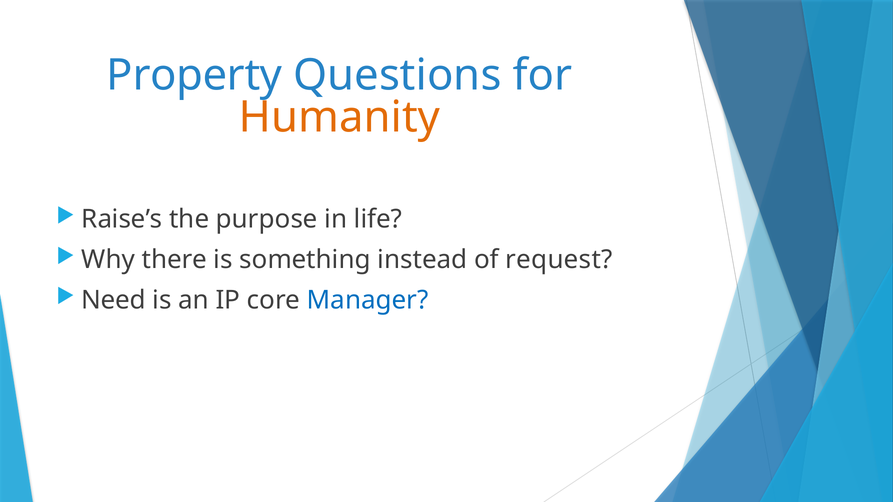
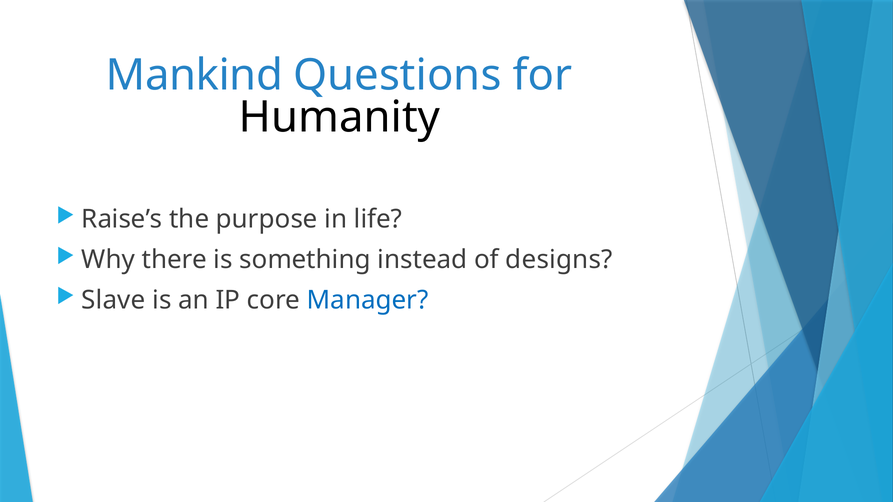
Property: Property -> Mankind (194, 76)
Humanity colour: orange -> black (340, 118)
request: request -> designs (559, 260)
Need: Need -> Slave (113, 301)
